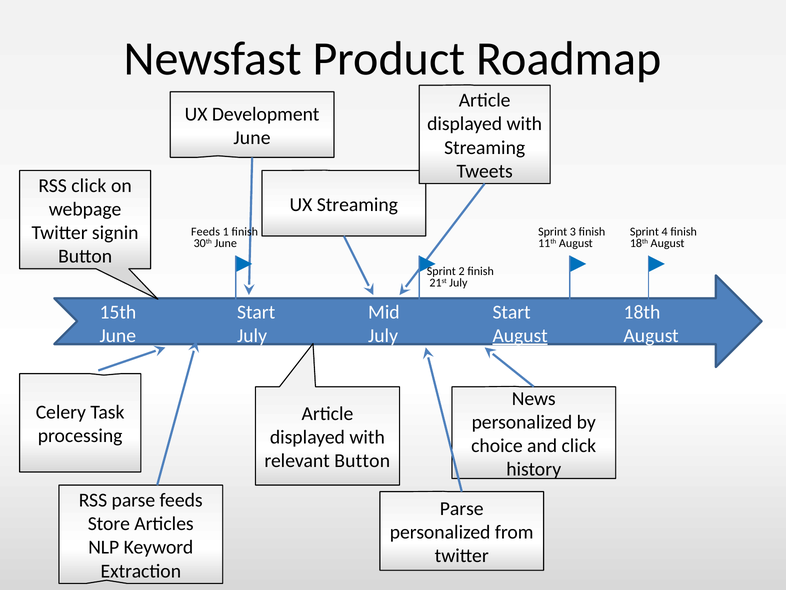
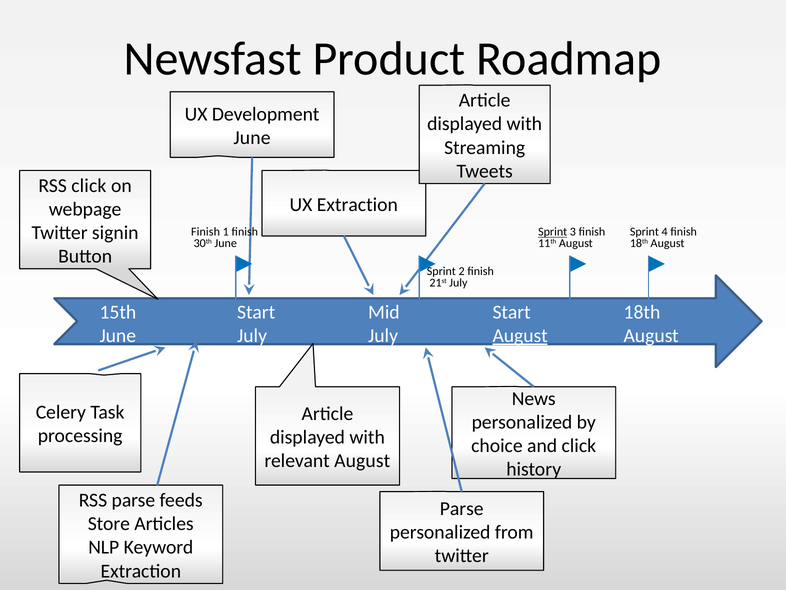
UX Streaming: Streaming -> Extraction (357, 204)
Feeds: Feeds -> Finish (206, 232)
Sprint underline: none -> present (553, 232)
relevant Button: Button -> August (362, 461)
